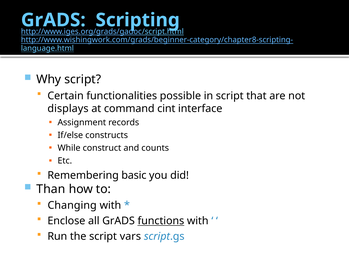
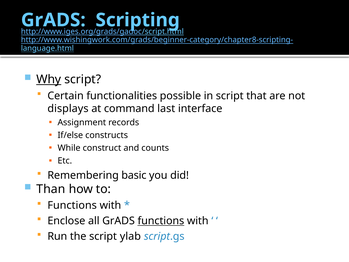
Why underline: none -> present (49, 79)
cint: cint -> last (166, 108)
Changing: Changing -> Functions (72, 205)
vars: vars -> ylab (130, 236)
